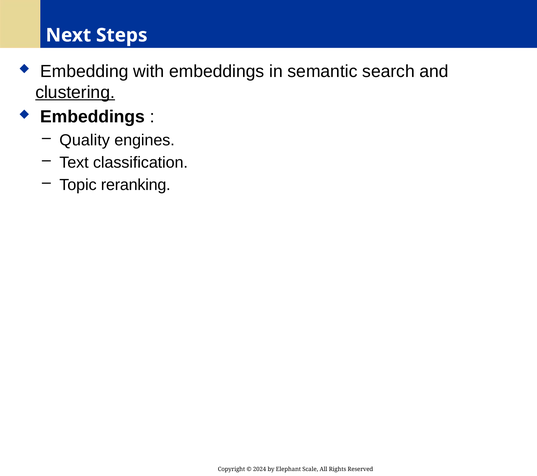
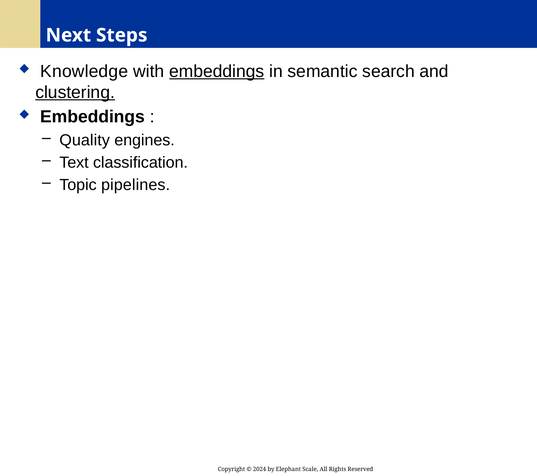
Embedding: Embedding -> Knowledge (84, 71)
embeddings underline: none -> present (217, 71)
reranking: reranking -> pipelines (136, 185)
